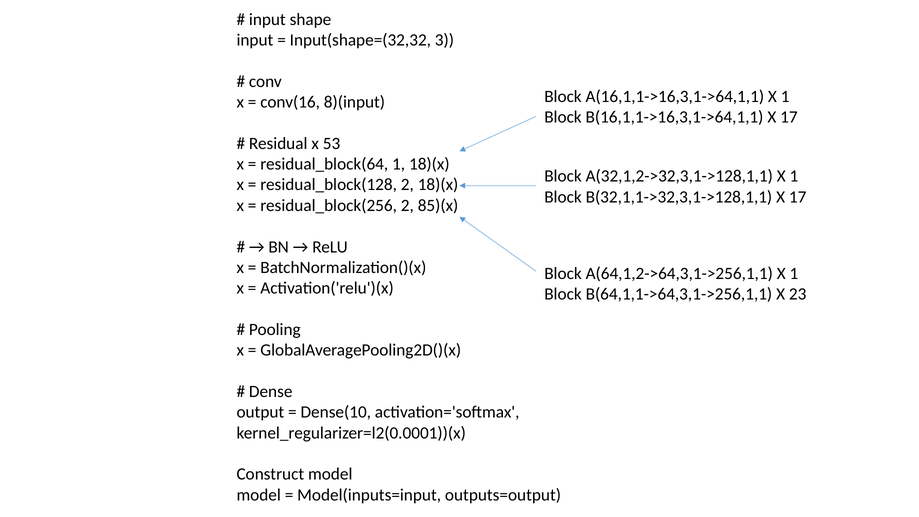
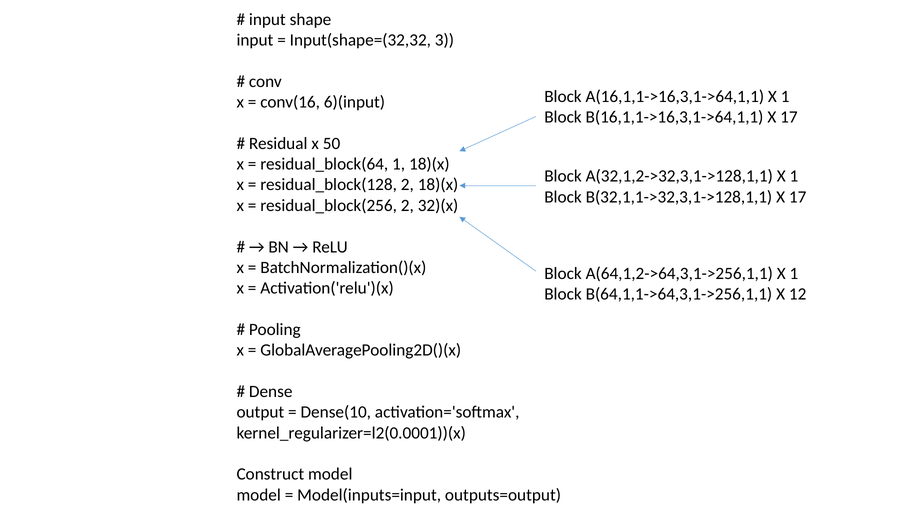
8)(input: 8)(input -> 6)(input (354, 102)
53: 53 -> 50 (332, 143)
85)(x: 85)(x -> 32)(x (438, 205)
23: 23 -> 12 (798, 294)
